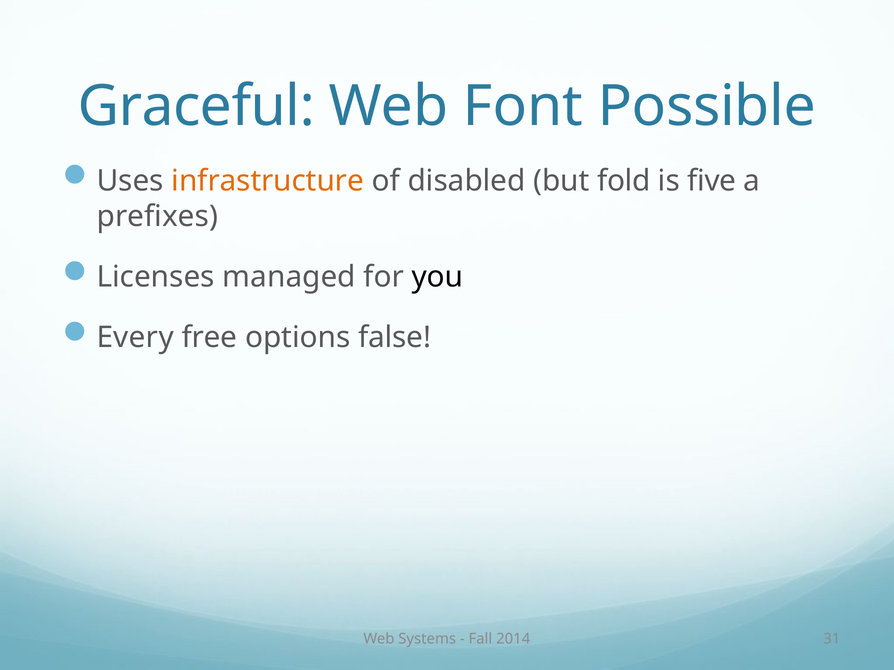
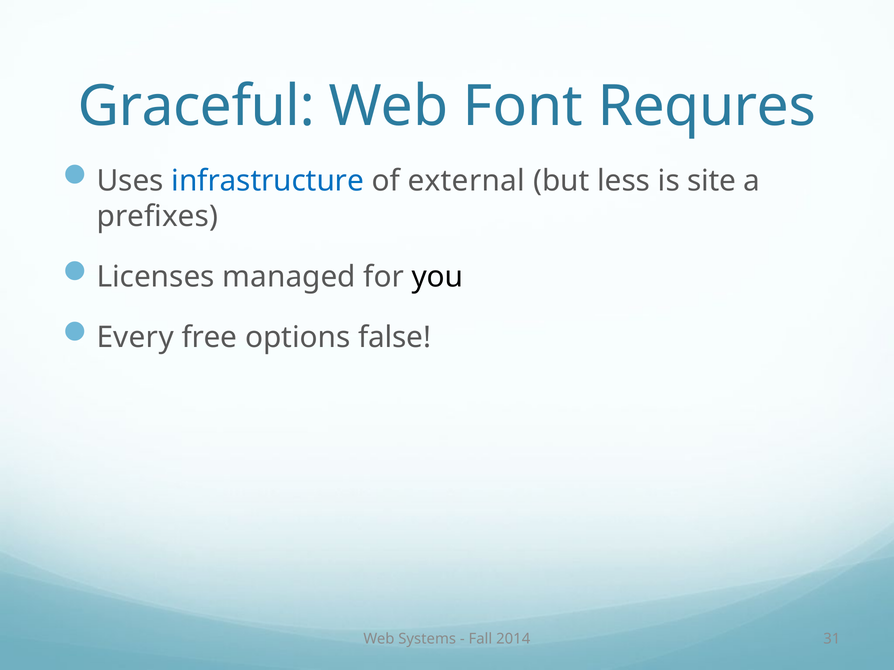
Possible: Possible -> Requres (707, 106)
infrastructure colour: orange -> blue (268, 181)
disabled: disabled -> external (466, 181)
fold: fold -> less (624, 181)
five: five -> site (712, 181)
